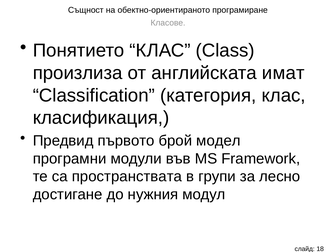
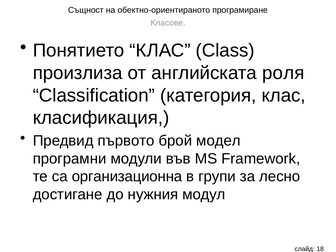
имат: имат -> роля (283, 73)
пространствата: пространствата -> организационна (127, 177)
